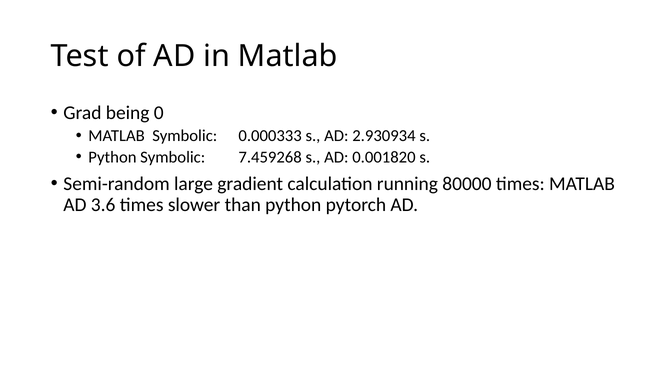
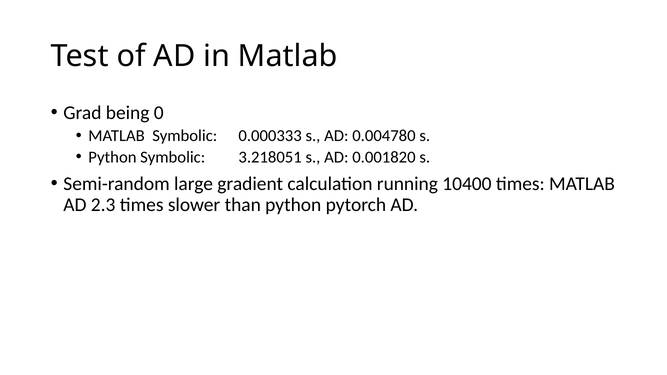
2.930934: 2.930934 -> 0.004780 (384, 136)
7.459268: 7.459268 -> 3.218051 (270, 157)
80000: 80000 -> 10400 (467, 184)
3.6: 3.6 -> 2.3 (103, 205)
